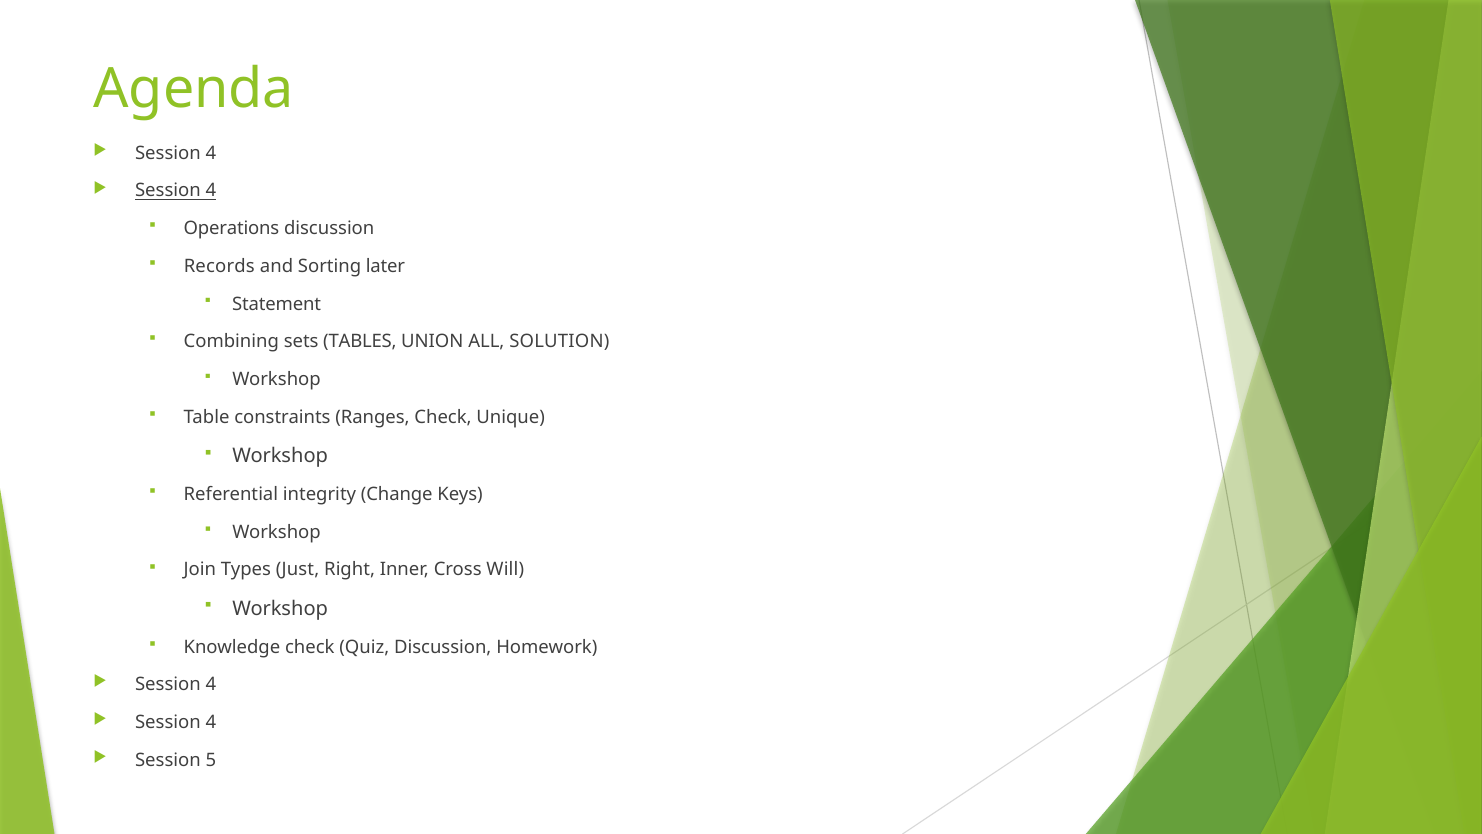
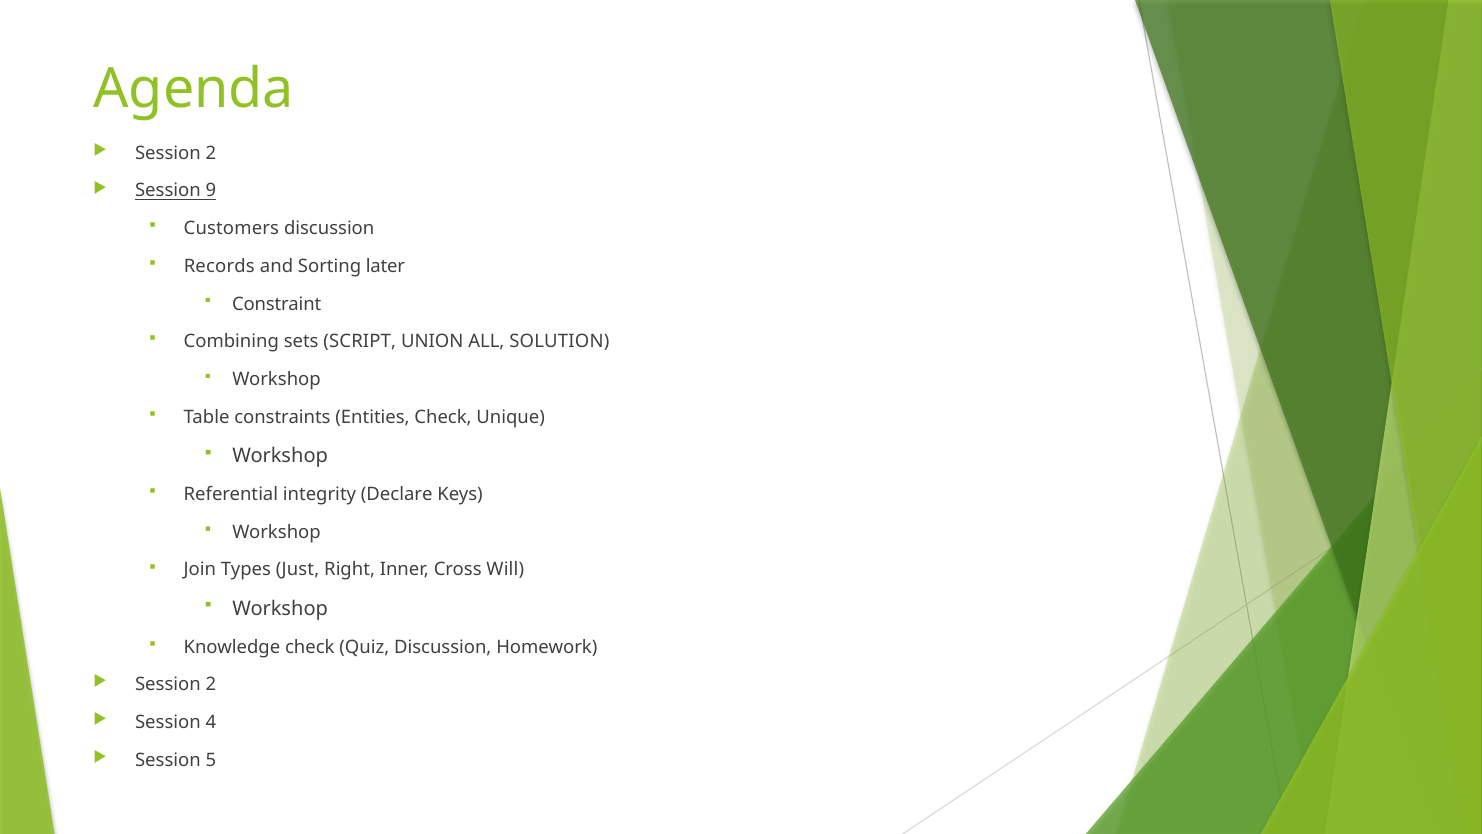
4: 4 -> 2 (211, 153)
4: 4 -> 9 (211, 191)
Operations: Operations -> Customers (231, 228)
Statement: Statement -> Constraint (277, 304)
TABLES: TABLES -> SCRIPT (360, 341)
Ranges: Ranges -> Entities (373, 417)
Change: Change -> Declare (397, 494)
4: 4 -> 2 (211, 684)
